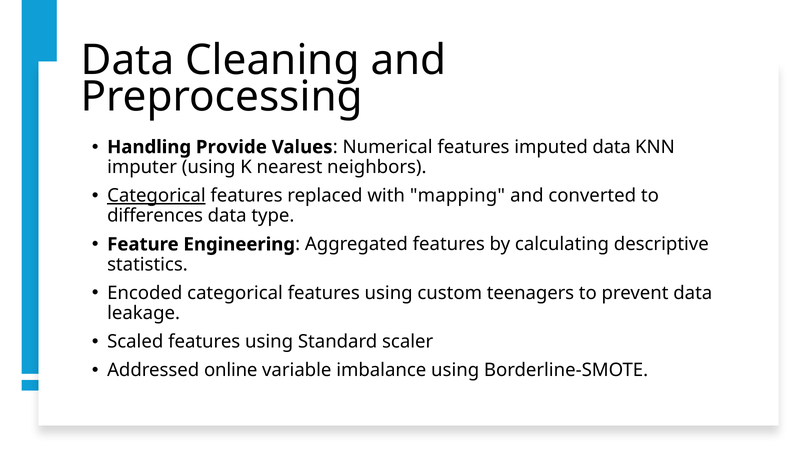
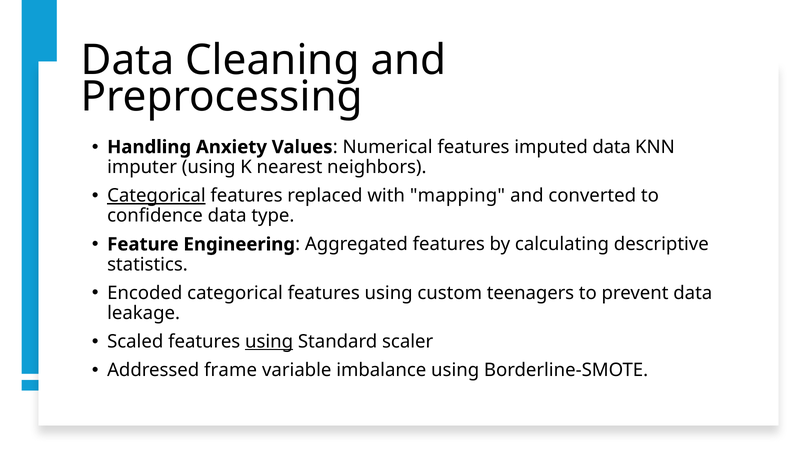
Provide: Provide -> Anxiety (231, 147)
differences: differences -> confidence (155, 216)
using underline: none -> present (269, 341)
online: online -> frame (231, 370)
